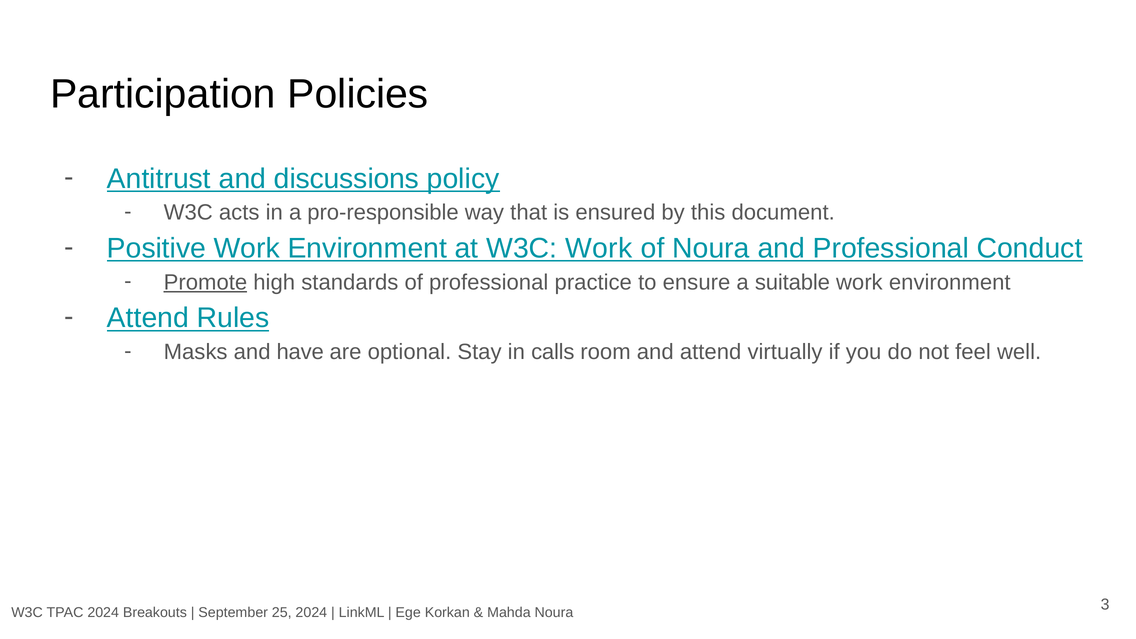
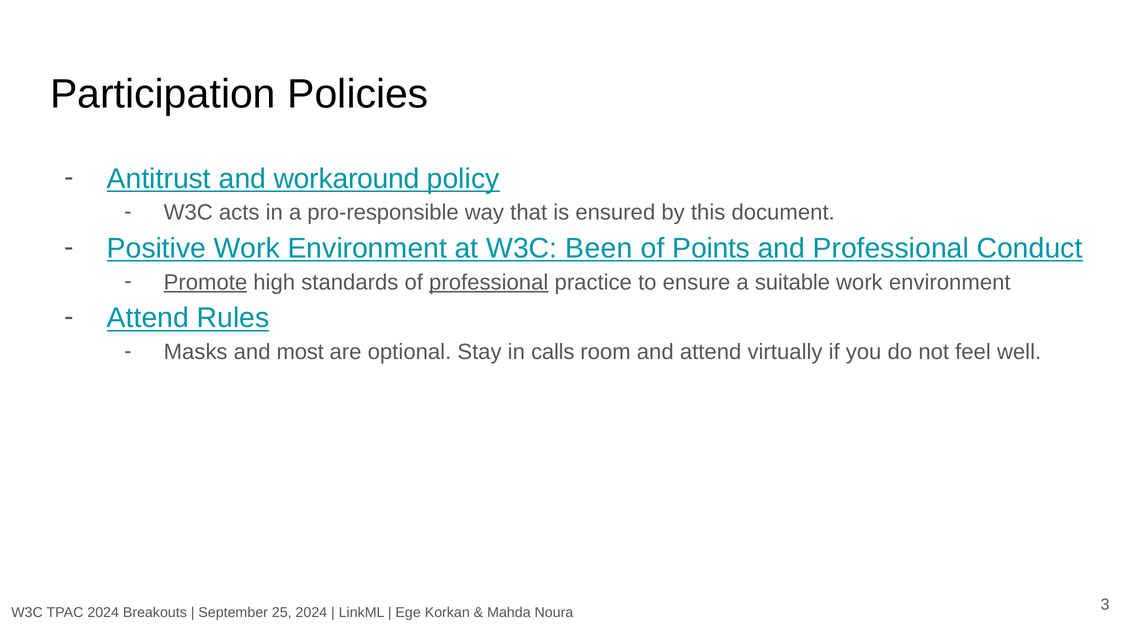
discussions: discussions -> workaround (347, 179)
W3C Work: Work -> Been (599, 248)
of Noura: Noura -> Points (711, 248)
professional underline: none -> present (489, 282)
have: have -> most (300, 352)
